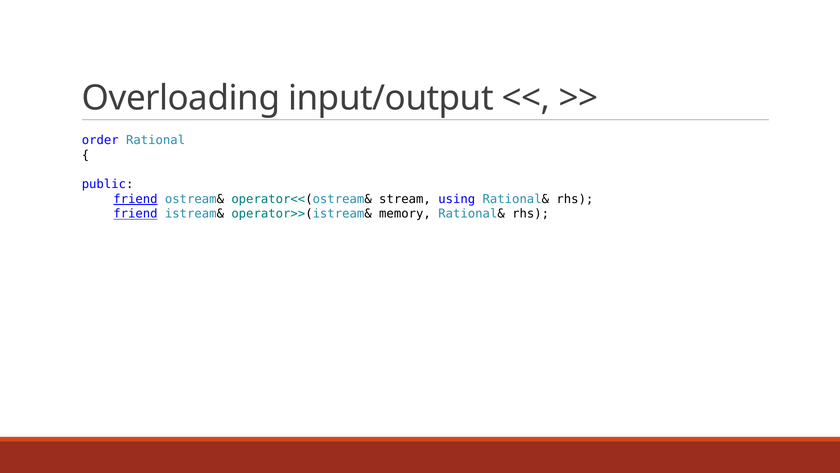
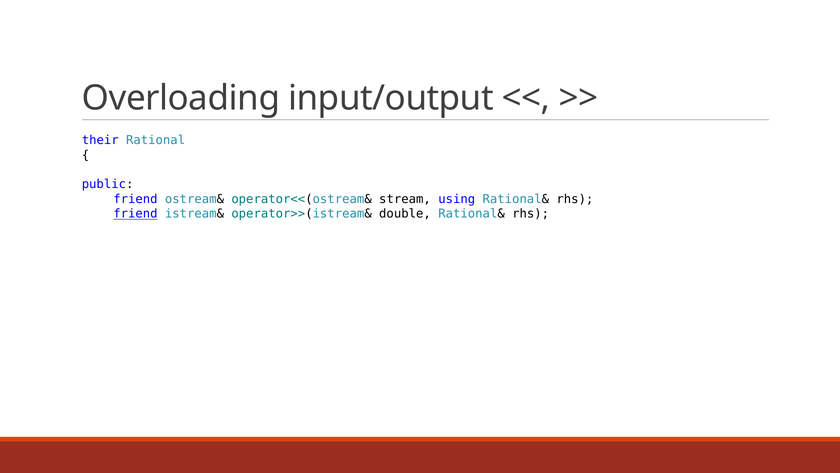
order: order -> their (100, 140)
friend underline: present -> none (135, 199)
memory: memory -> double (405, 214)
